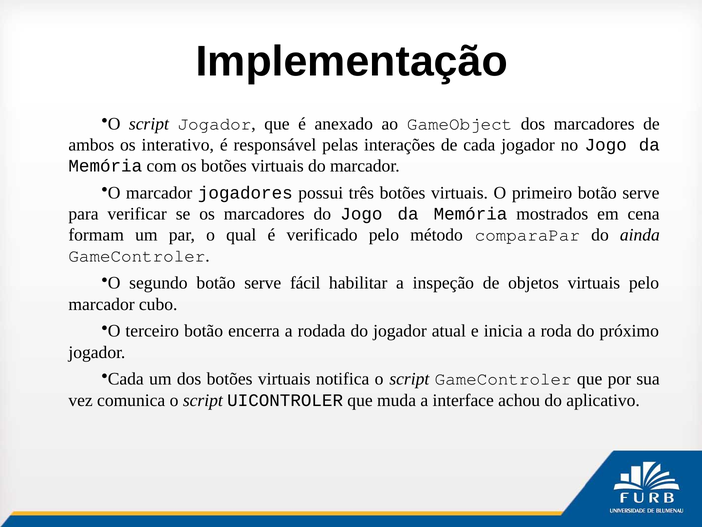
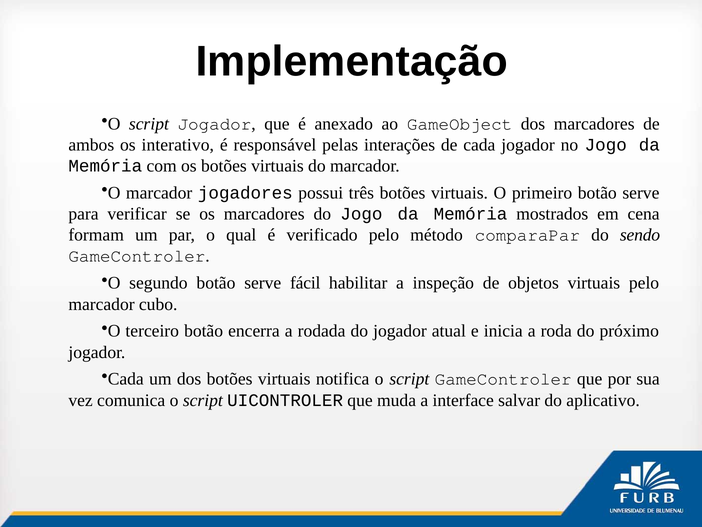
ainda: ainda -> sendo (640, 235)
achou: achou -> salvar (519, 400)
